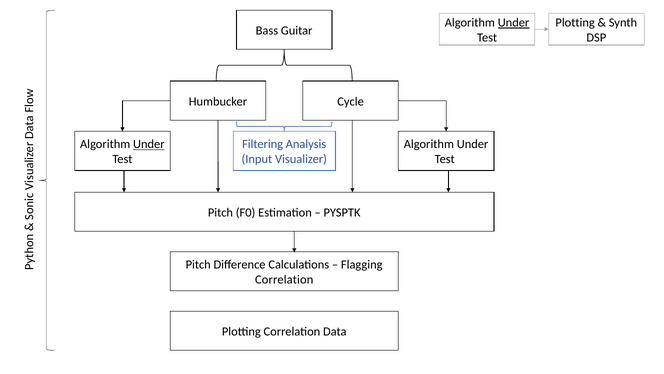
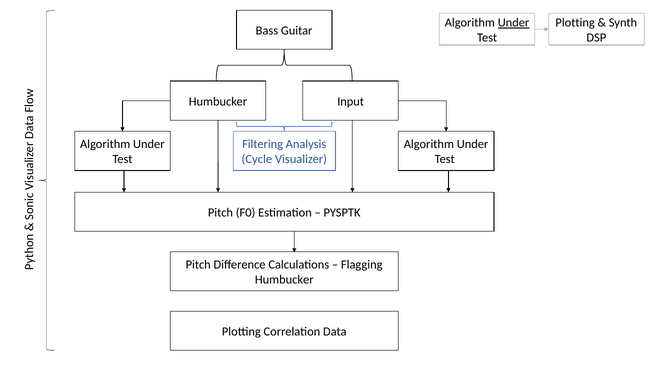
Cycle: Cycle -> Input (351, 101)
Under underline: present -> none (149, 144)
Input: Input -> Cycle (257, 159)
Correlation: Correlation -> Humbucker (284, 279)
